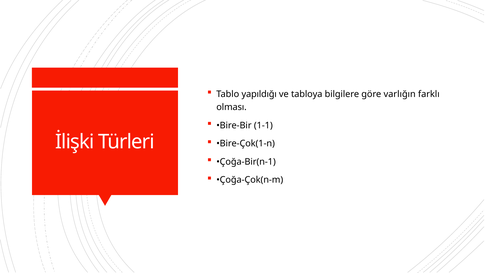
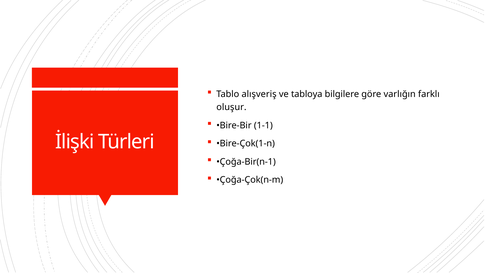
yapıldığı: yapıldığı -> alışveriş (259, 94)
olması: olması -> oluşur (231, 107)
